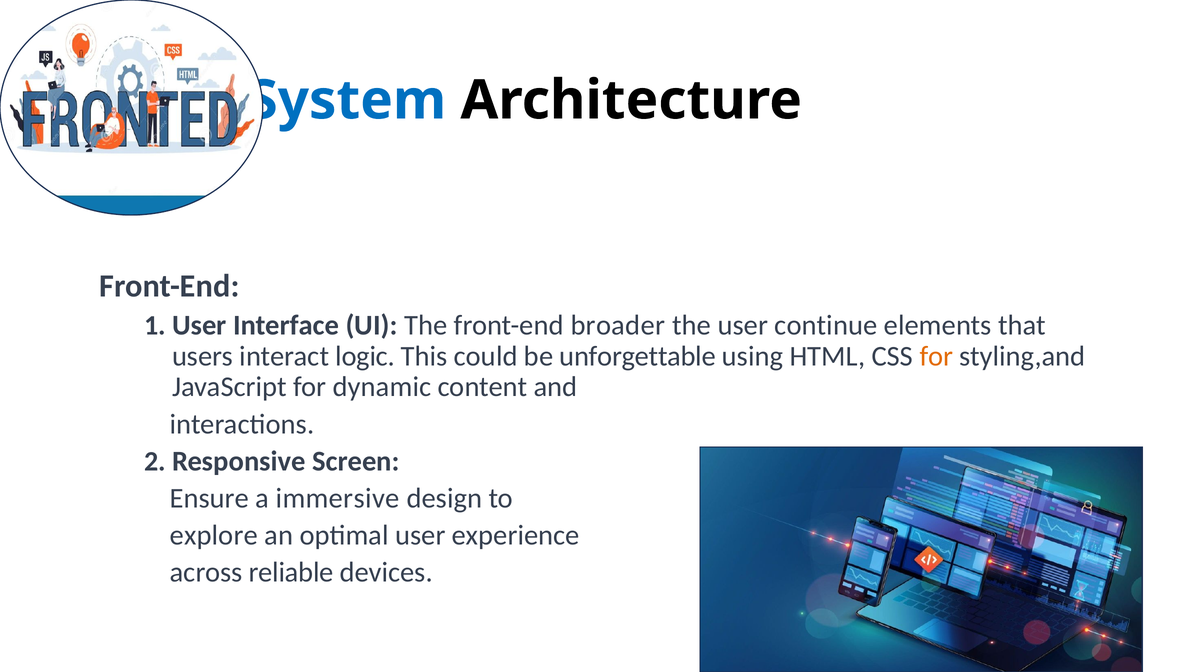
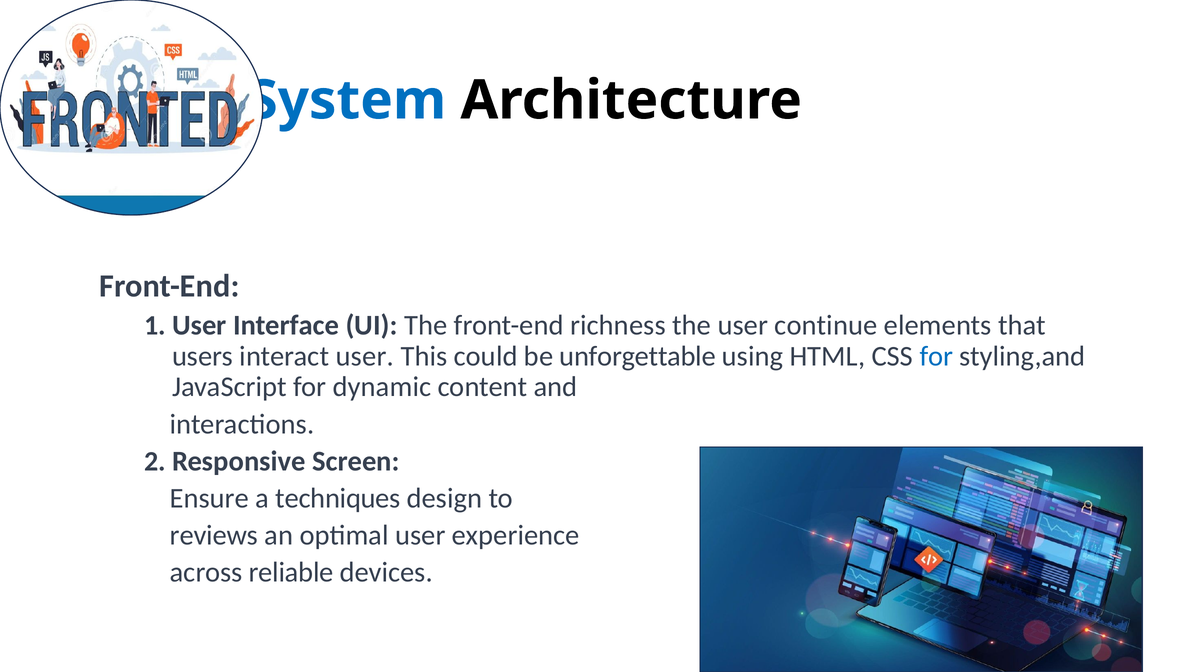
broader: broader -> richness (618, 325)
interact logic: logic -> user (365, 356)
for colour: orange -> blue (936, 356)
immersive: immersive -> techniques (338, 498)
explore: explore -> reviews (214, 535)
